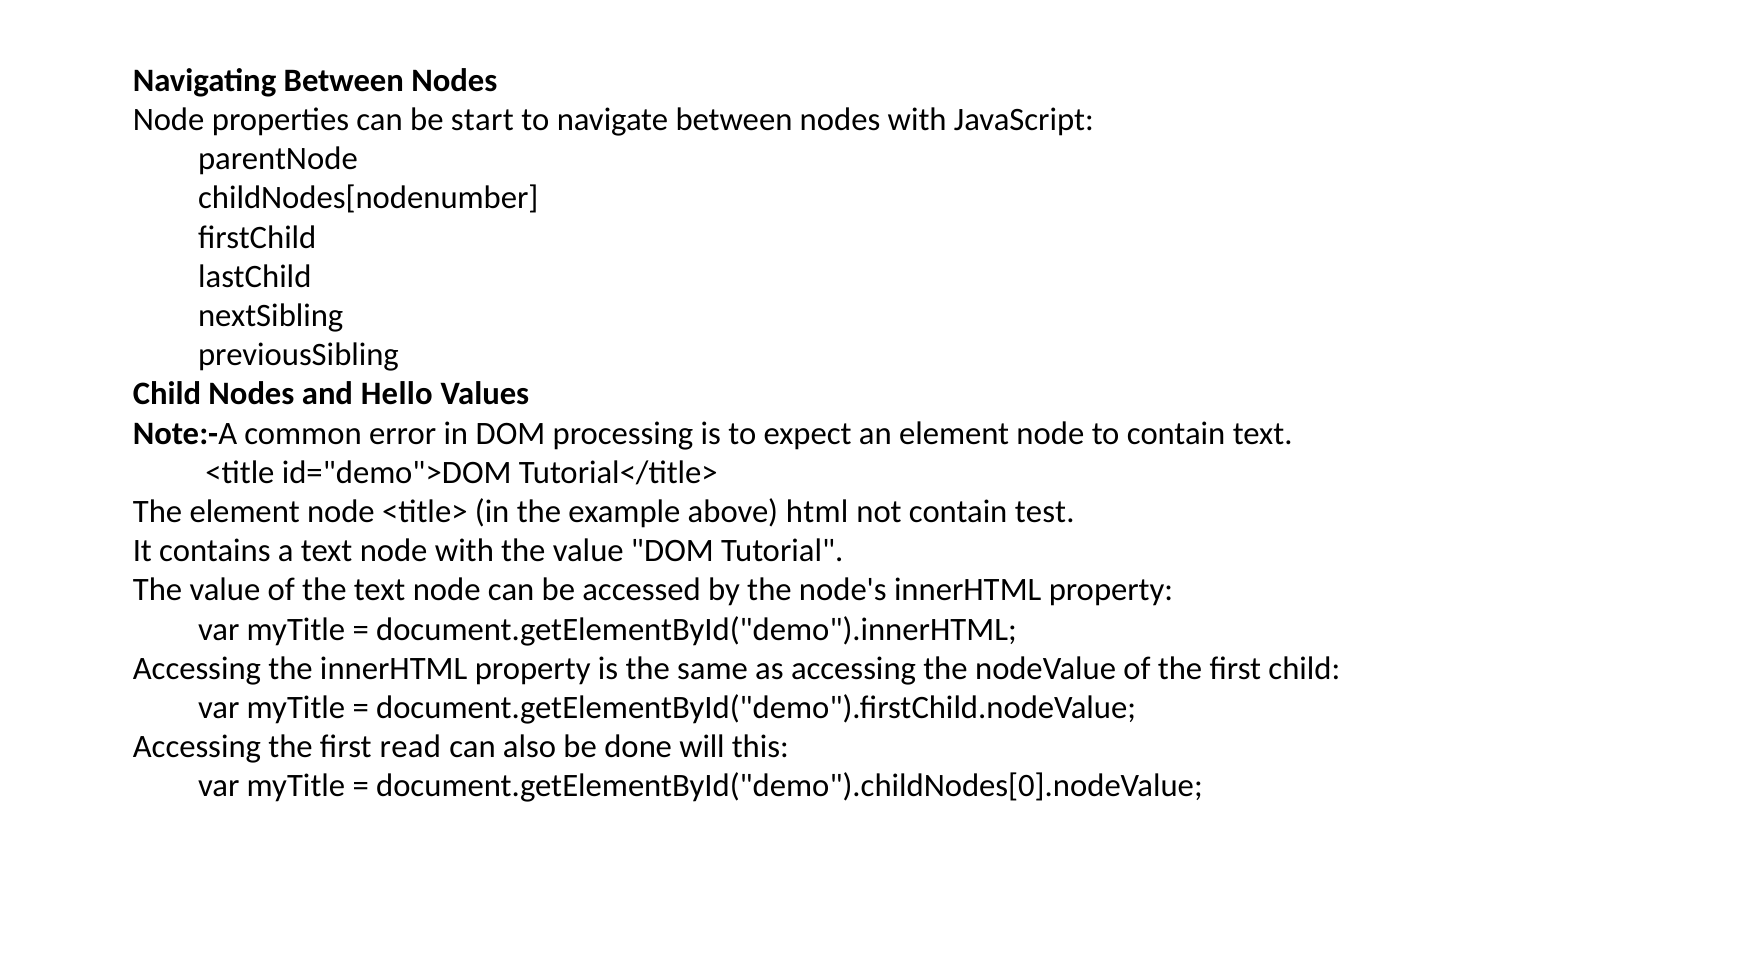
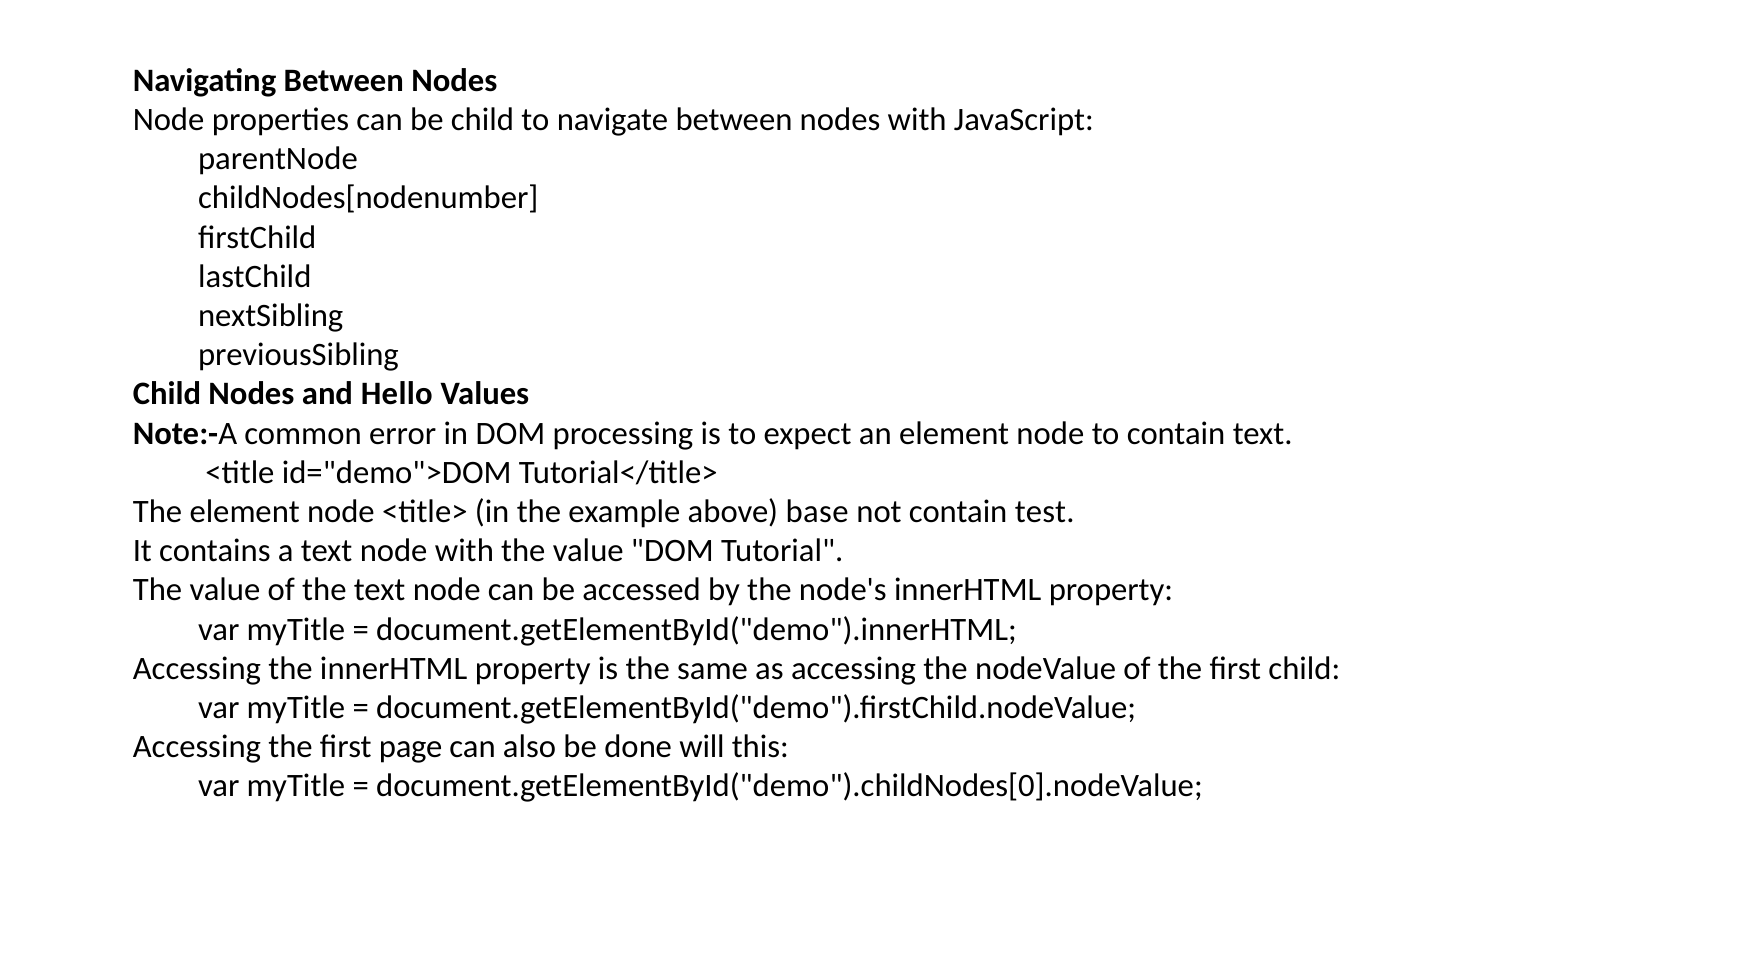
be start: start -> child (482, 120)
html: html -> base (817, 512)
read: read -> page (411, 747)
